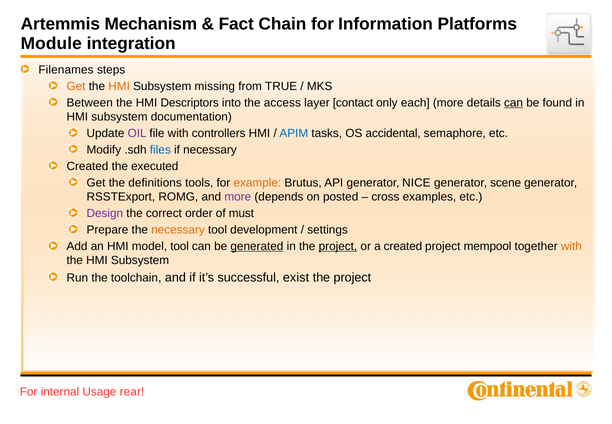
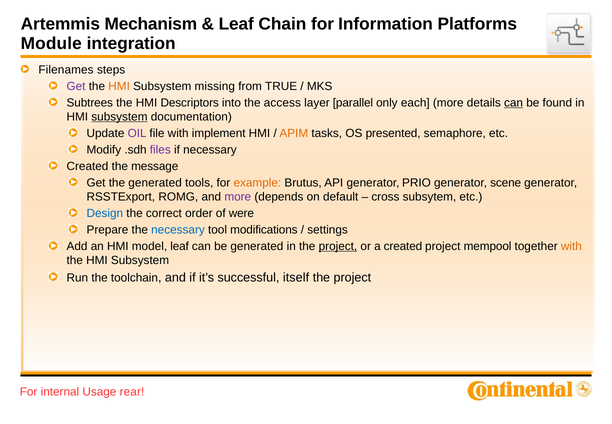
Fact: Fact -> Leaf (236, 24)
Get colour: orange -> purple (76, 86)
Between: Between -> Subtrees (90, 103)
contact: contact -> parallel (353, 103)
subsystem underline: none -> present (119, 117)
controllers: controllers -> implement (219, 133)
APIM colour: blue -> orange (294, 133)
accidental: accidental -> presented (393, 133)
files colour: blue -> purple (160, 150)
executed: executed -> message (155, 166)
the definitions: definitions -> generated (155, 183)
NICE: NICE -> PRIO (416, 183)
posted: posted -> default (341, 197)
examples: examples -> subsytem (429, 197)
Design colour: purple -> blue (105, 213)
must: must -> were (241, 213)
necessary colour: orange -> blue (178, 230)
development: development -> modifications (264, 230)
model tool: tool -> leaf (180, 246)
generated underline: present -> none (257, 246)
exist: exist -> itself (296, 277)
